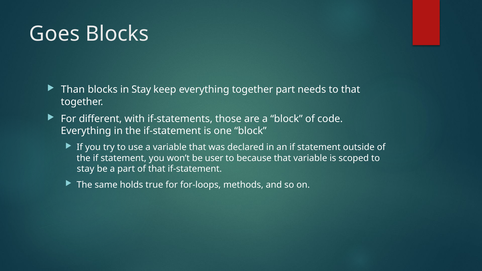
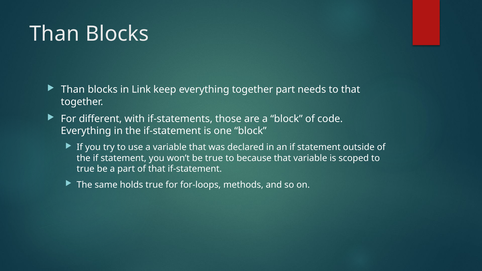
Goes: Goes -> Than (55, 34)
in Stay: Stay -> Link (141, 90)
be user: user -> true (214, 158)
stay: stay -> true (86, 169)
